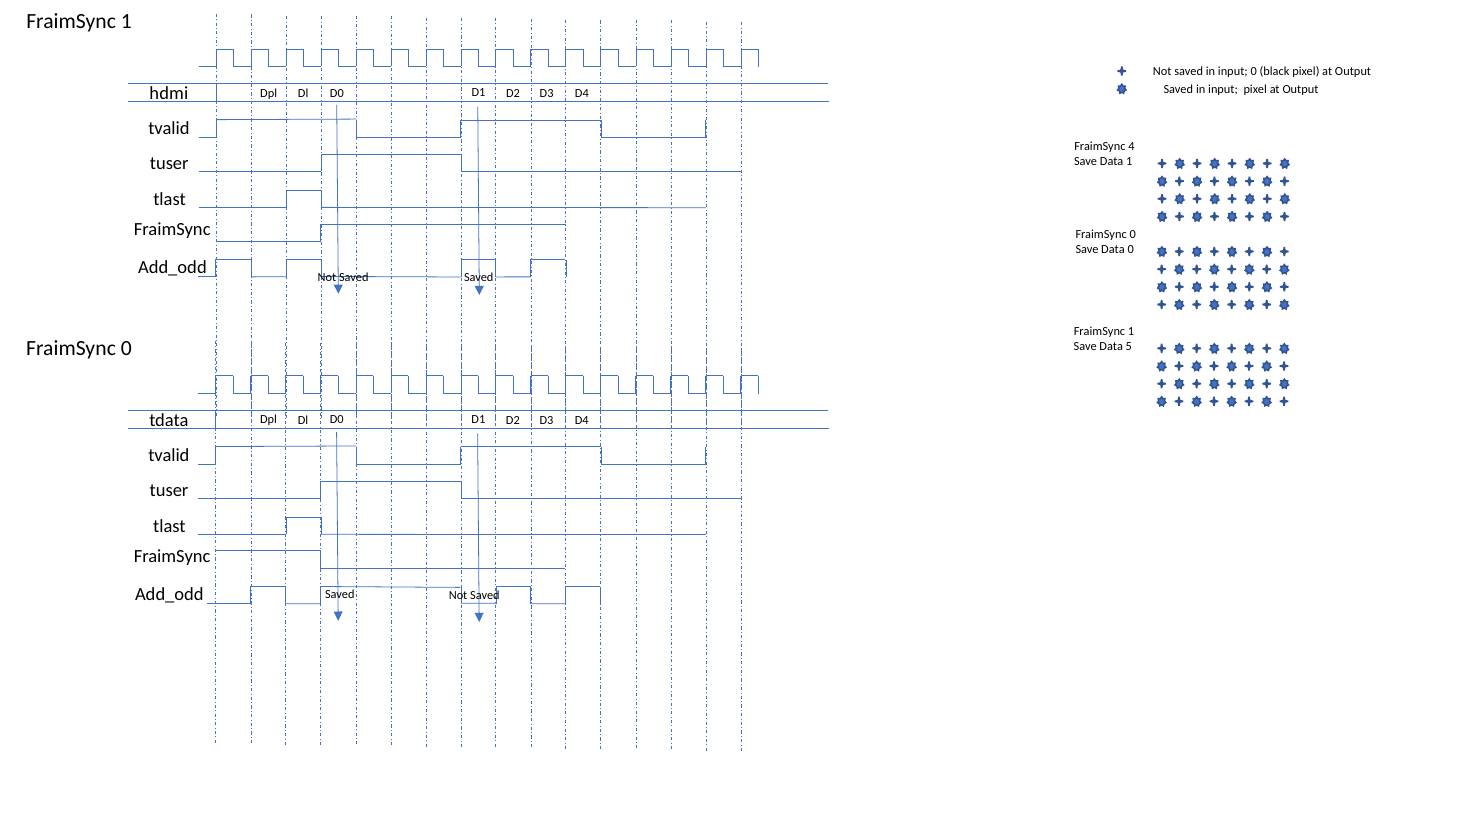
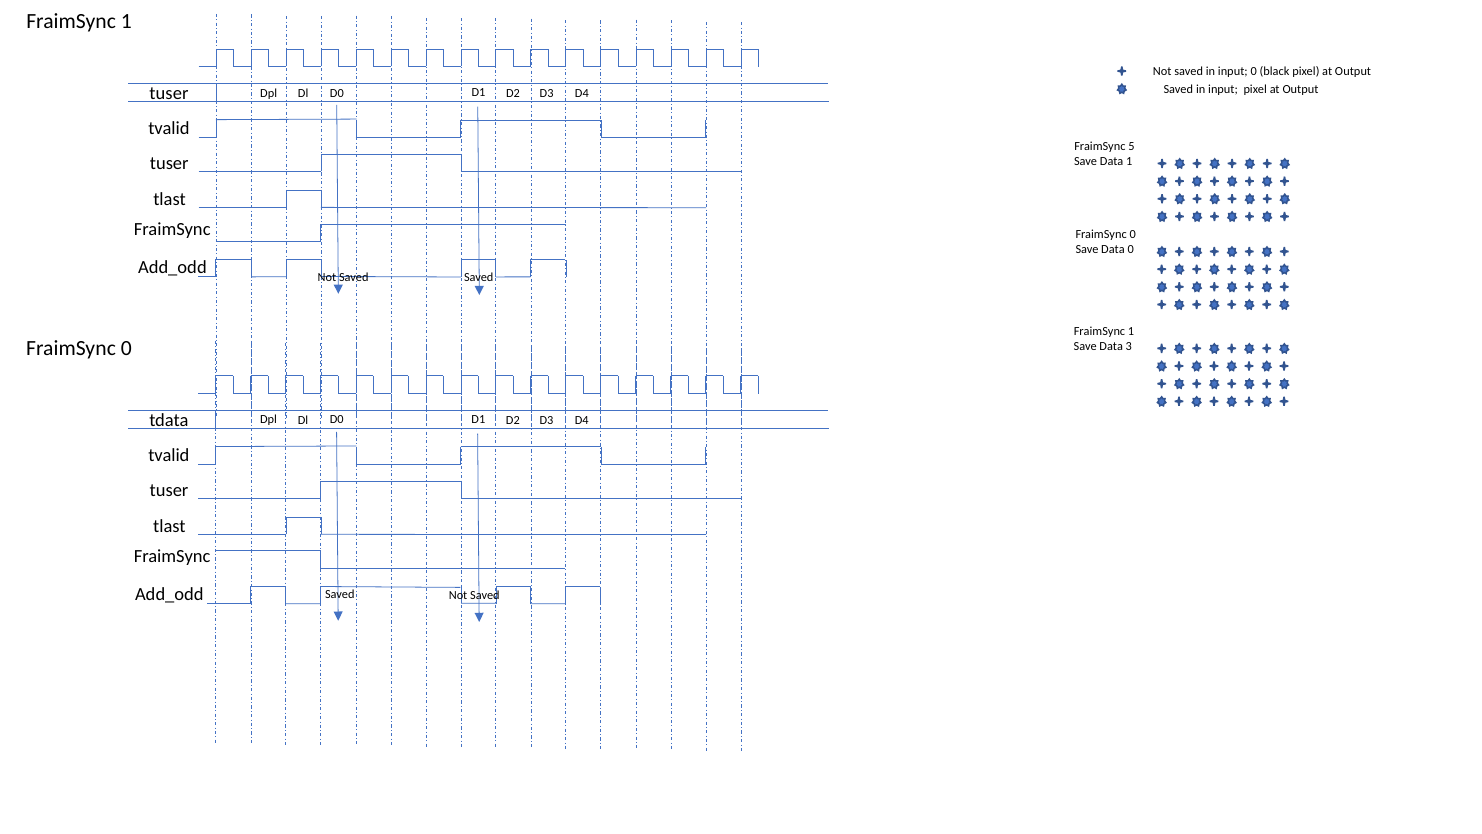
hdmi: hdmi -> tuser (169, 93)
4: 4 -> 5 (1132, 146)
5: 5 -> 3 (1129, 346)
